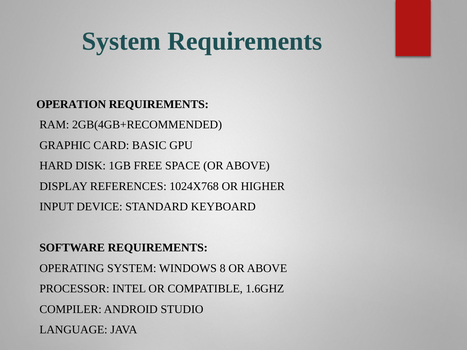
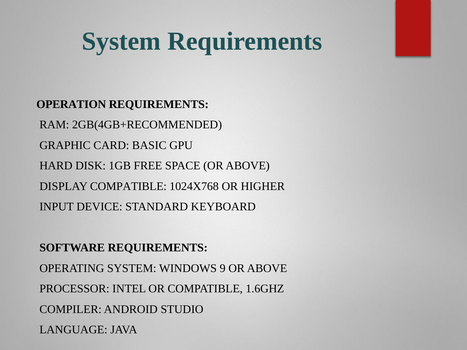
DISPLAY REFERENCES: REFERENCES -> COMPATIBLE (128, 186)
8: 8 -> 9 (223, 268)
